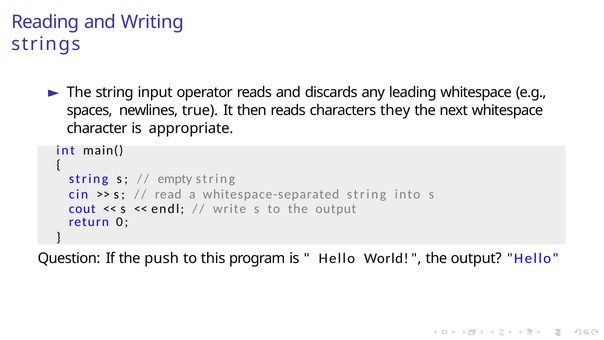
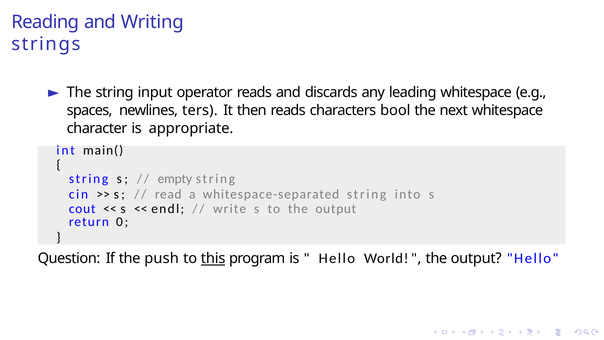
true: true -> ters (200, 110)
they: they -> bool (395, 110)
this underline: none -> present (213, 259)
